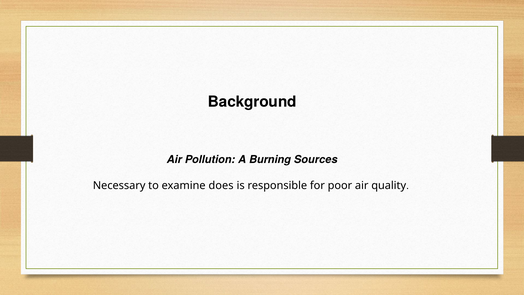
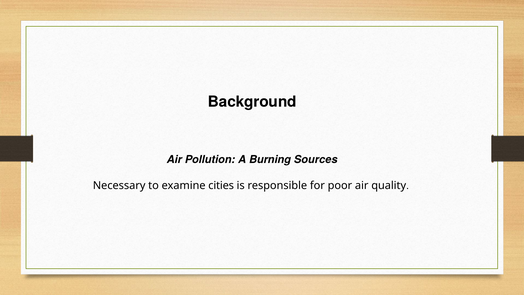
does: does -> cities (221, 185)
